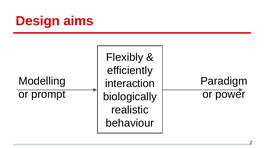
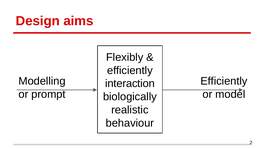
Paradigm: Paradigm -> Efficiently (224, 81)
power: power -> model (230, 95)
